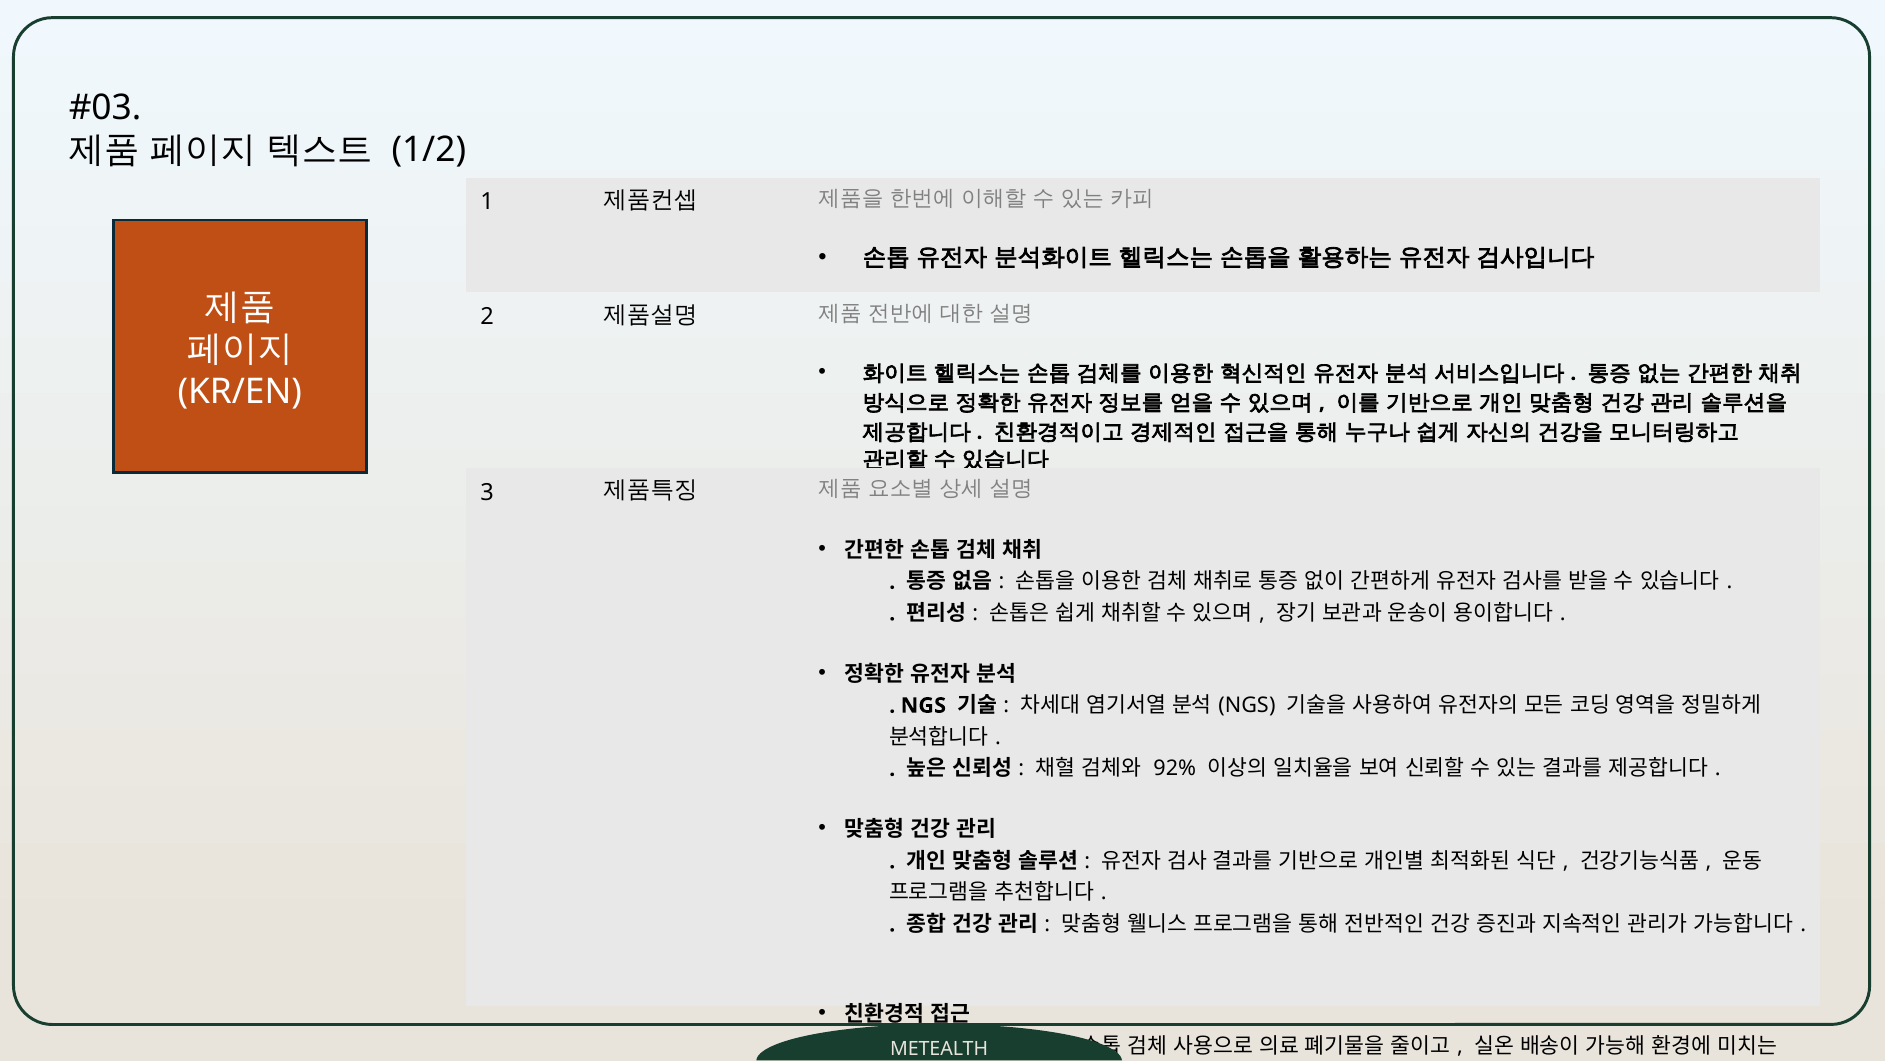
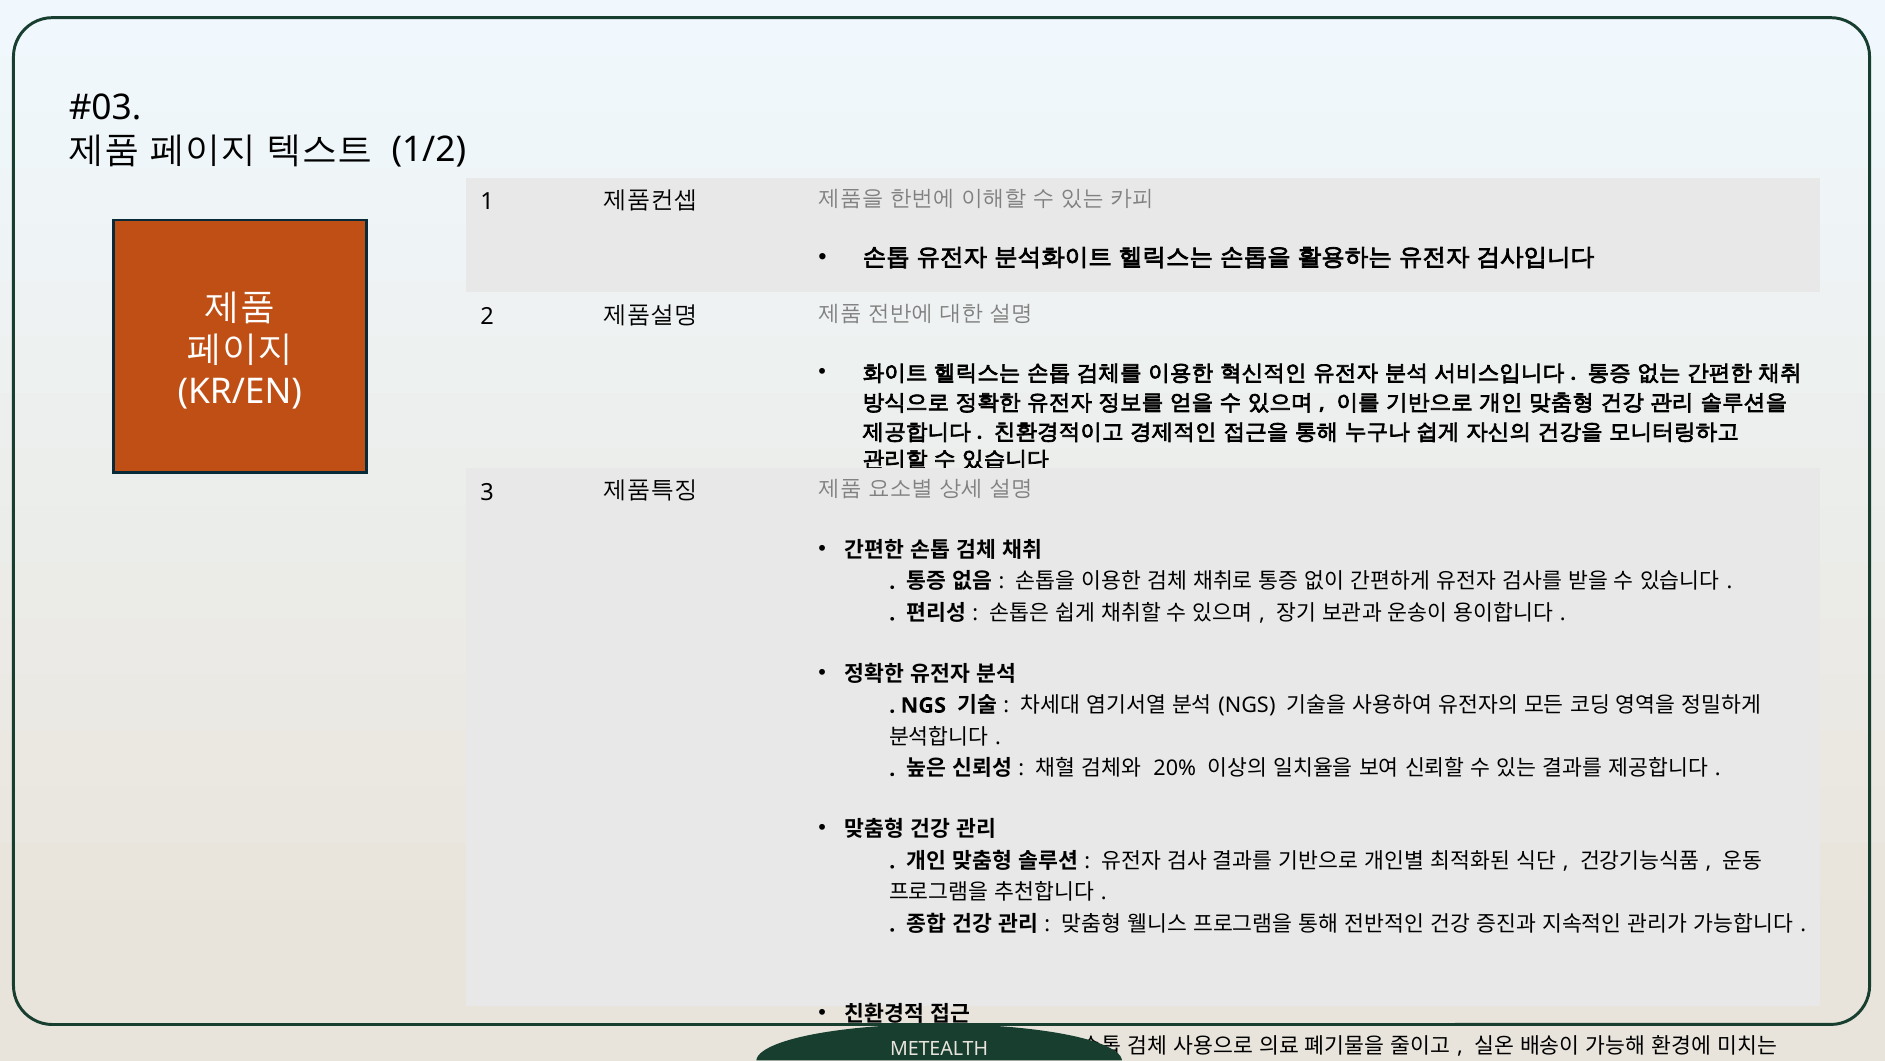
92%: 92% -> 20% (1175, 768)
